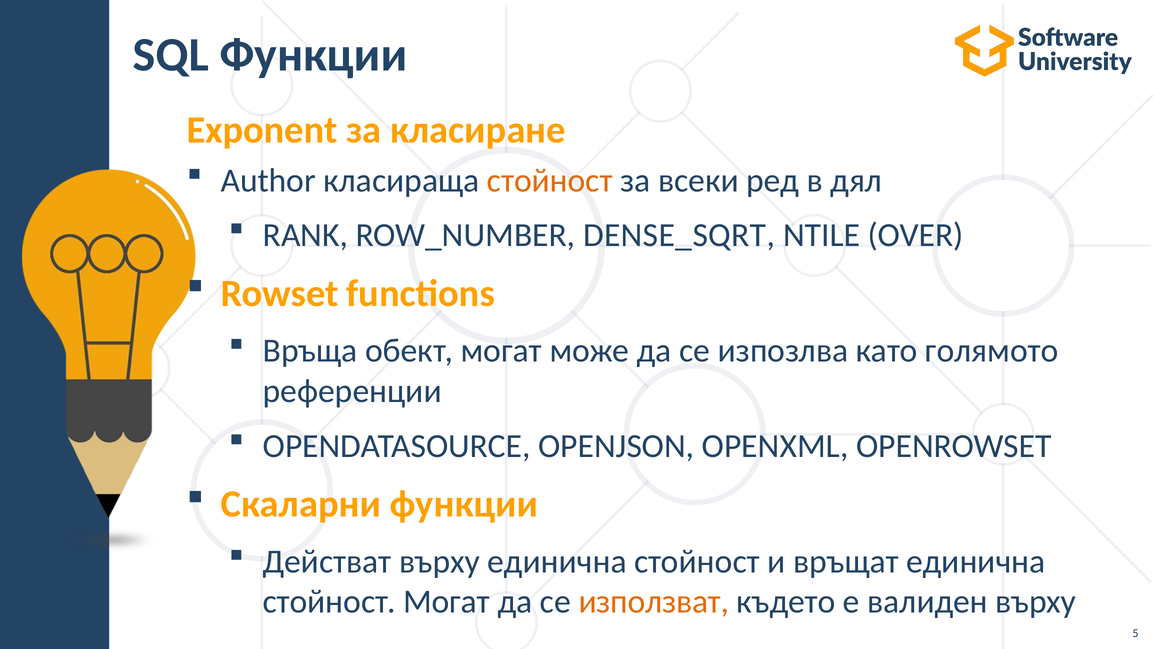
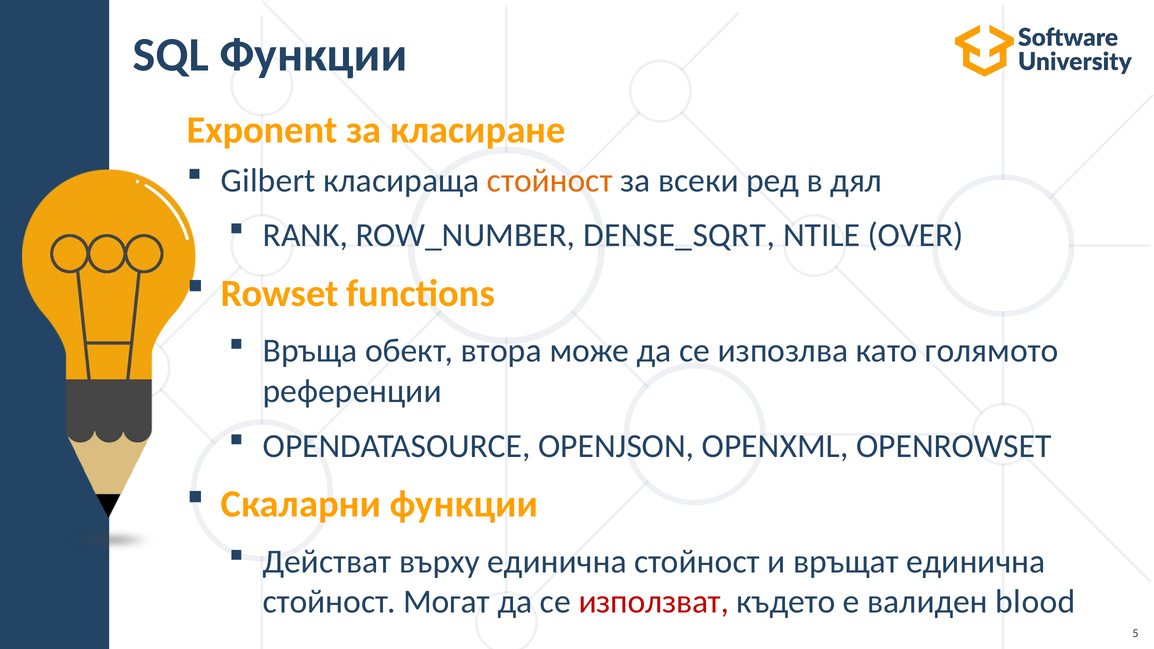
Author: Author -> Gilbert (268, 180)
обект могат: могат -> втора (501, 351)
използват colour: orange -> red (654, 602)
валиден върху: върху -> blood (1035, 602)
